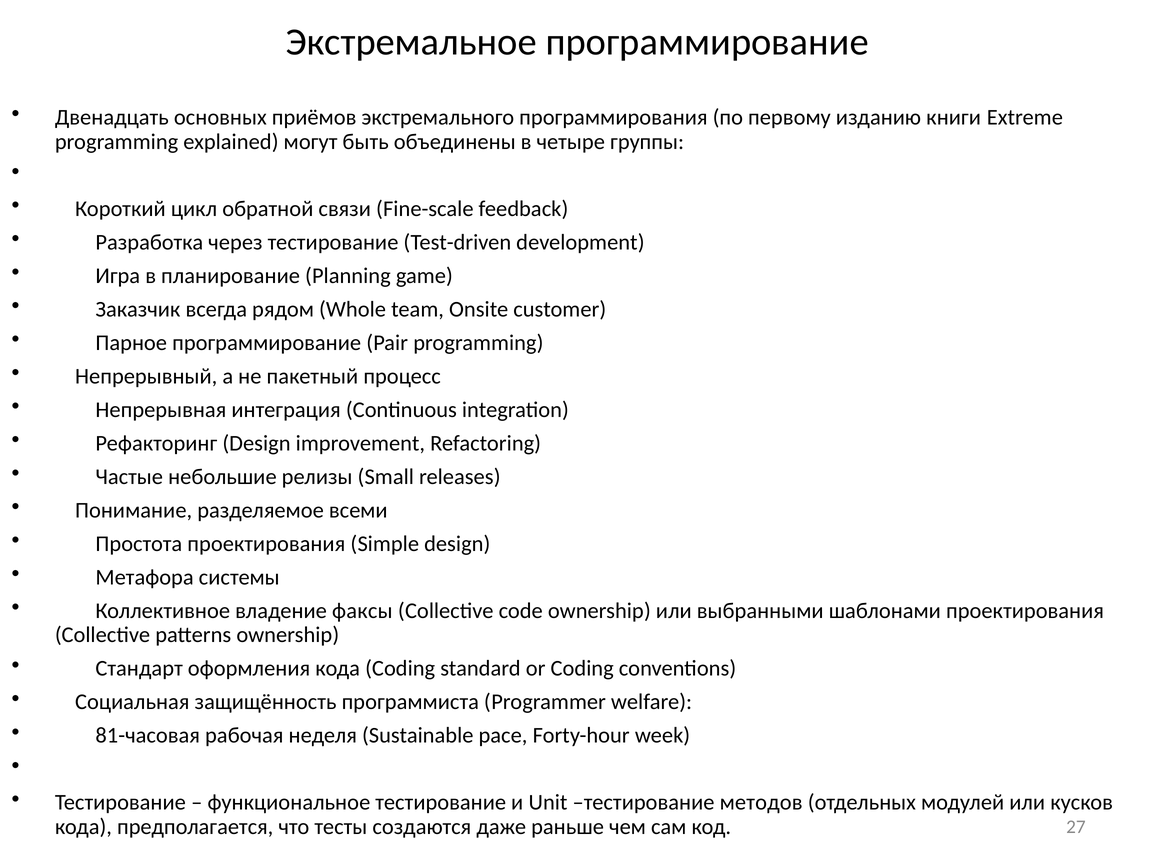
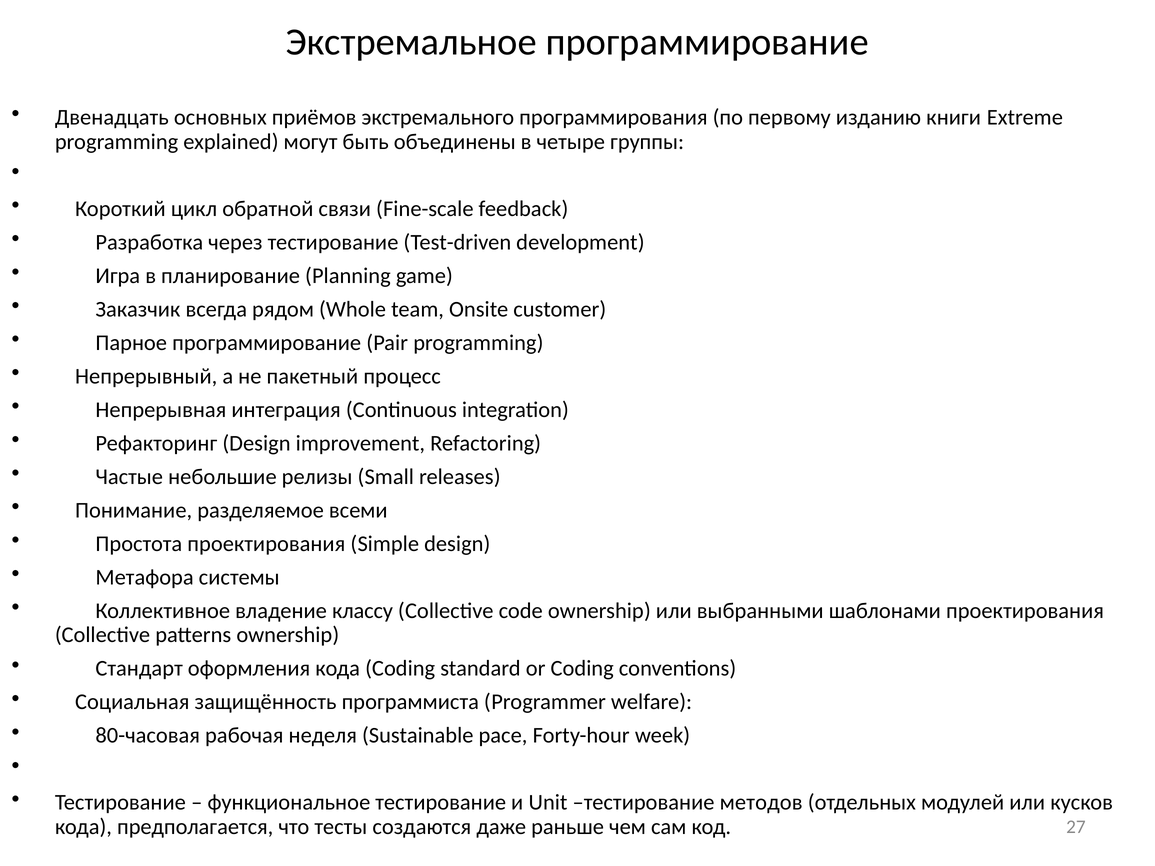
факсы: факсы -> классу (363, 611)
81-часовая: 81-часовая -> 80-часовая (148, 736)
